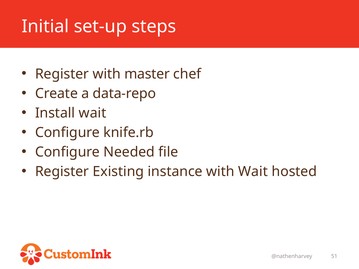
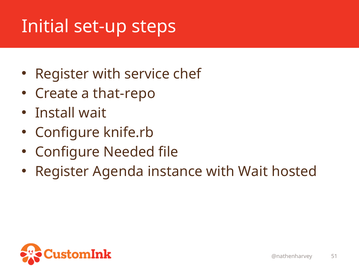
master: master -> service (147, 74)
data-repo: data-repo -> that-repo (124, 94)
Existing: Existing -> Agenda (118, 172)
